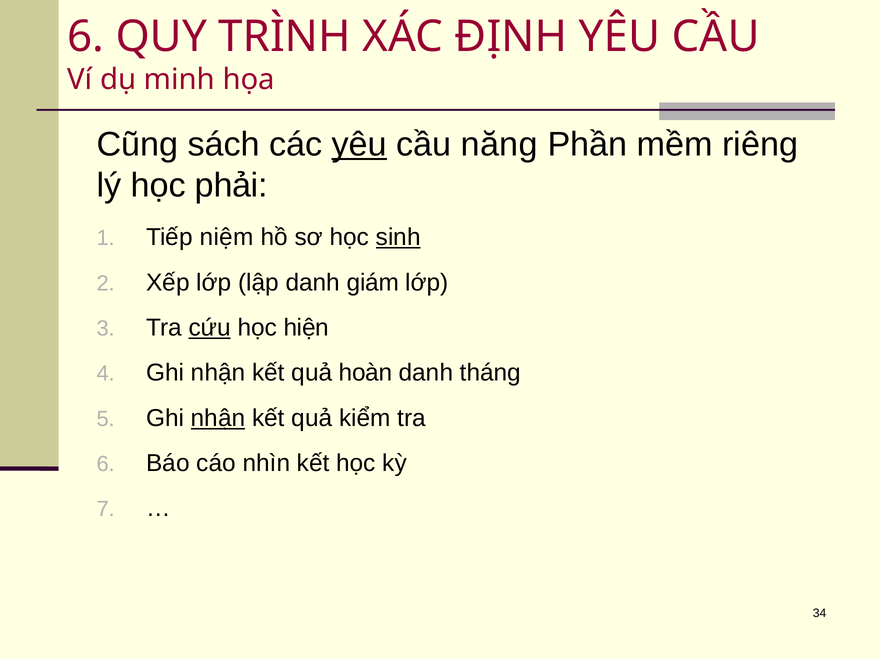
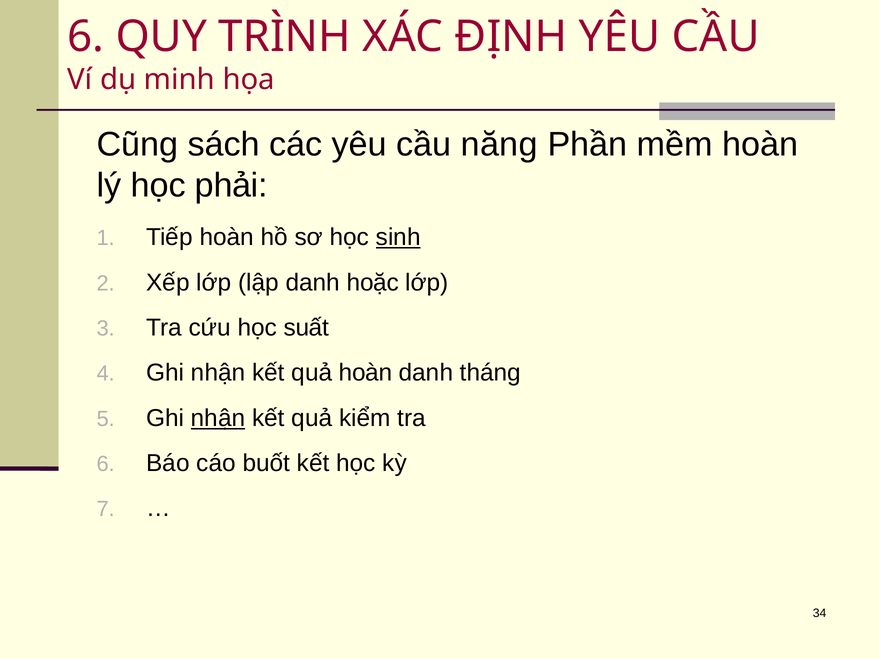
yêu underline: present -> none (359, 145)
mềm riêng: riêng -> hoàn (760, 145)
Tiếp niệm: niệm -> hoàn (227, 237)
giám: giám -> hoặc (373, 283)
cứu underline: present -> none (210, 328)
hiện: hiện -> suất (306, 328)
nhìn: nhìn -> buốt (266, 463)
